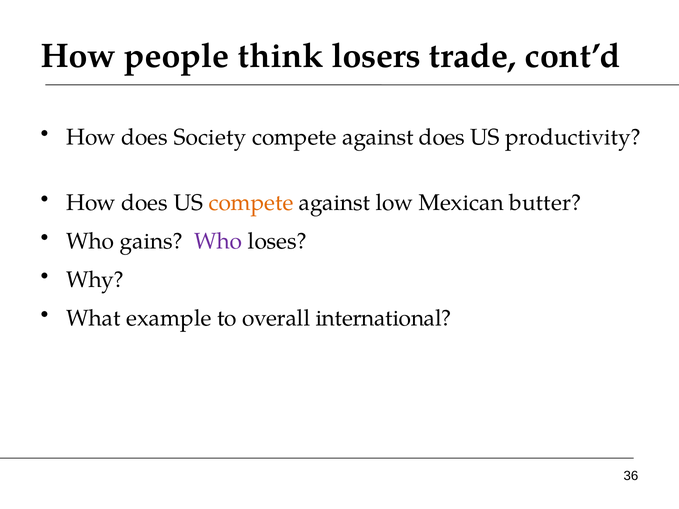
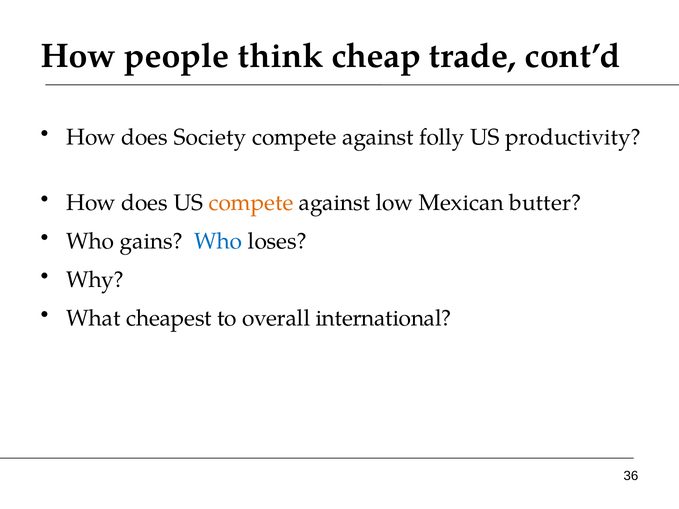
losers: losers -> cheap (376, 56)
against does: does -> folly (442, 137)
Who colour: purple -> blue (218, 241)
example: example -> cheapest (169, 318)
